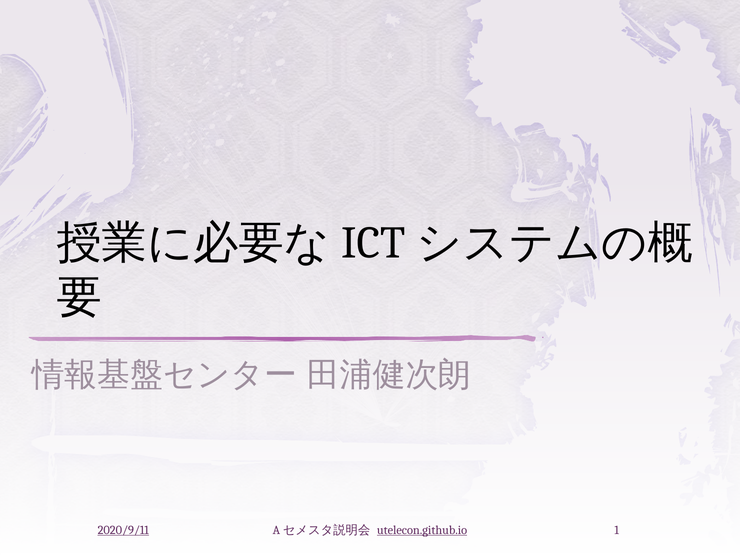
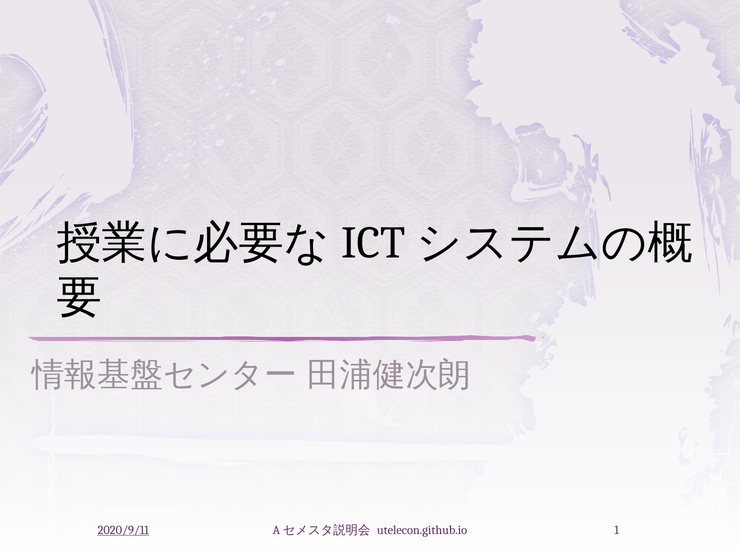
utelecon.github.io underline: present -> none (422, 530)
